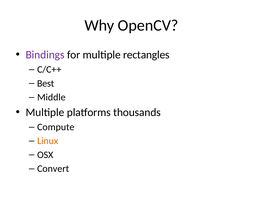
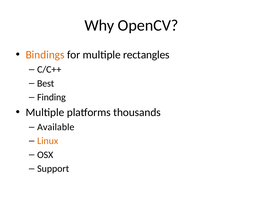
Bindings colour: purple -> orange (45, 55)
Middle: Middle -> Finding (51, 97)
Compute: Compute -> Available (56, 127)
Convert: Convert -> Support (53, 169)
